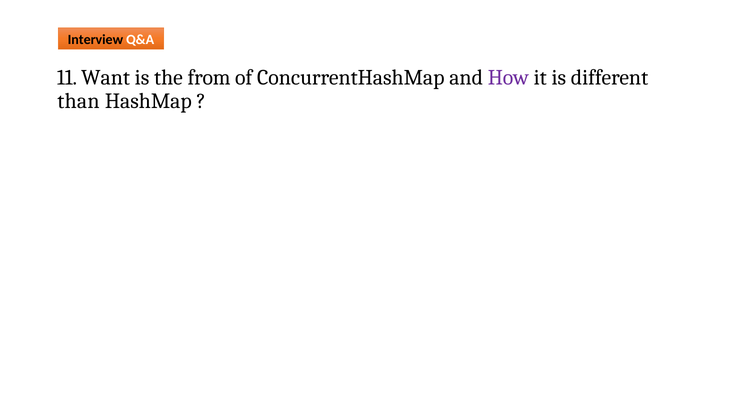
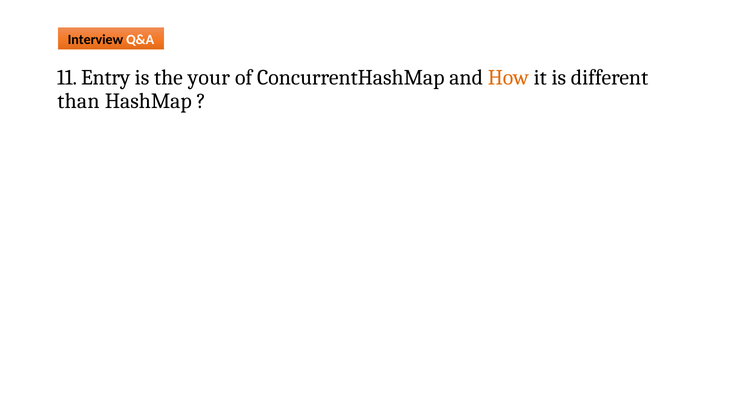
Want: Want -> Entry (106, 78)
from: from -> your (209, 78)
How colour: purple -> orange (508, 78)
